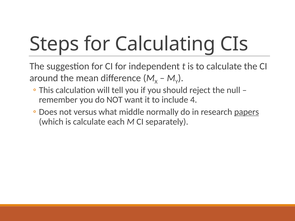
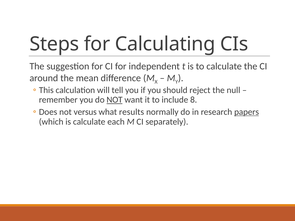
NOT underline: none -> present (115, 100)
4: 4 -> 8 (194, 100)
middle: middle -> results (132, 112)
